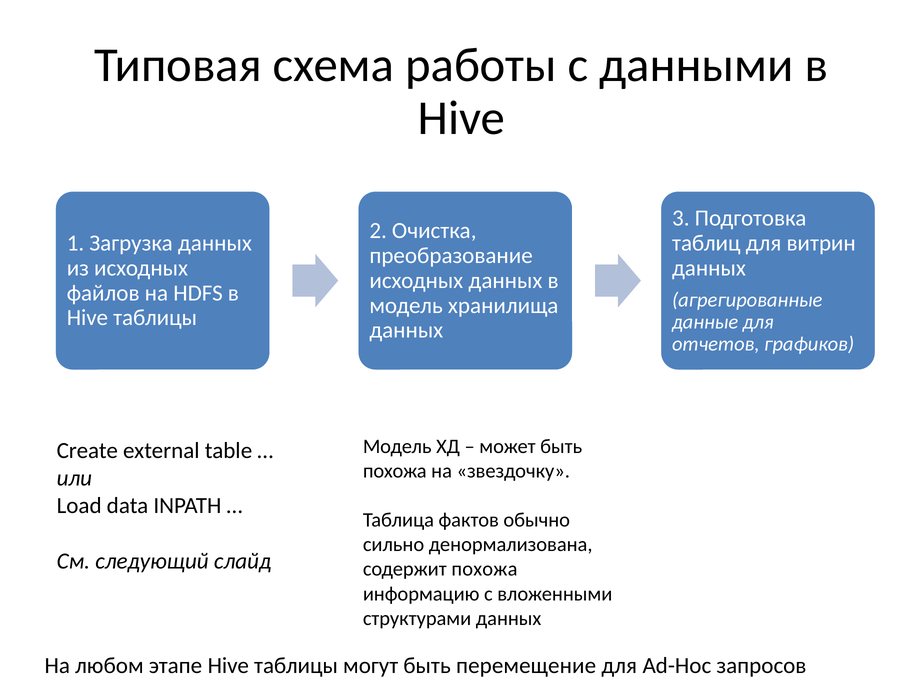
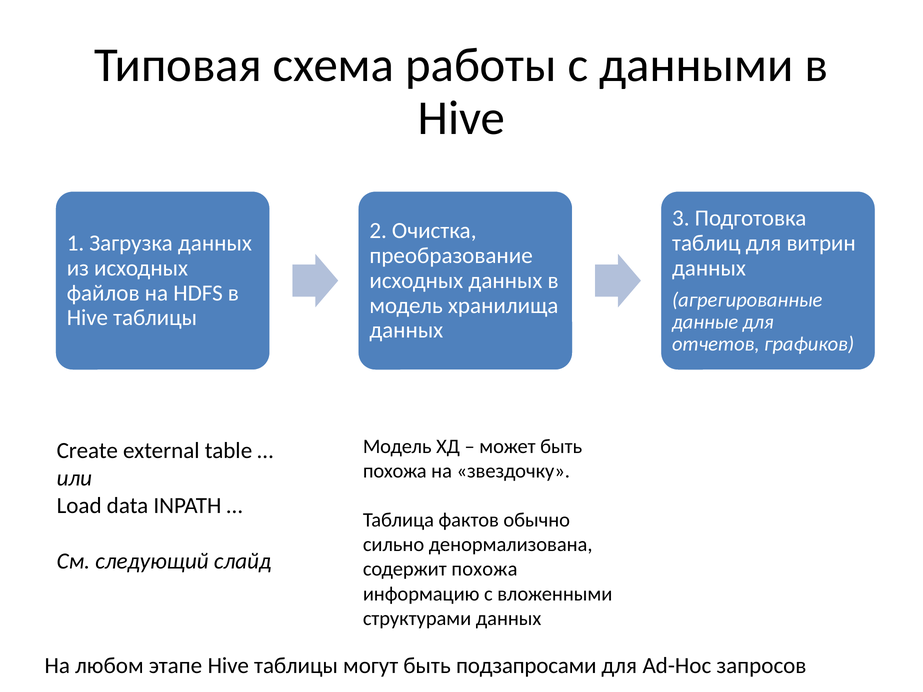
перемещение: перемещение -> подзапросами (526, 666)
